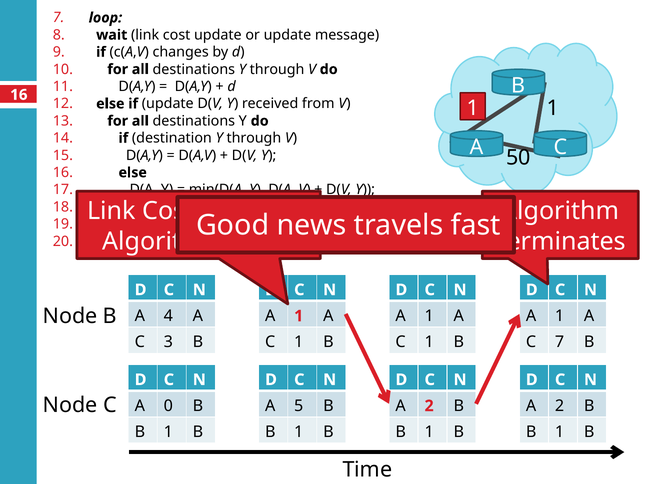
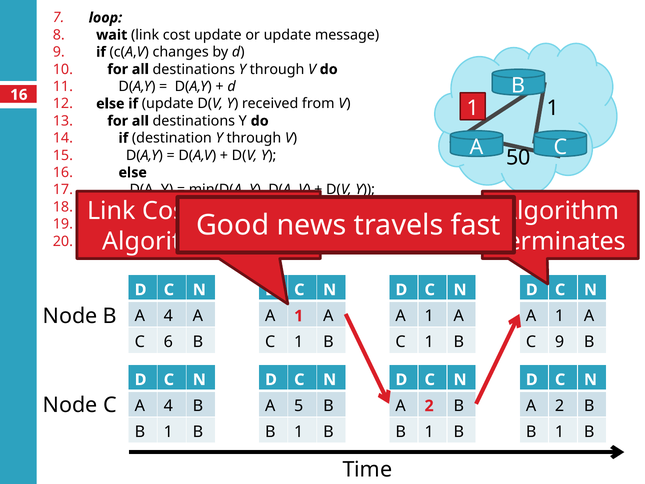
3: 3 -> 6 (168, 342)
C 7: 7 -> 9 (560, 342)
0: 0 -> 4 (168, 406)
